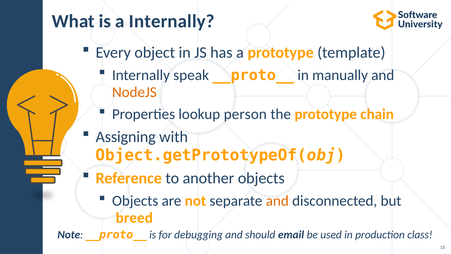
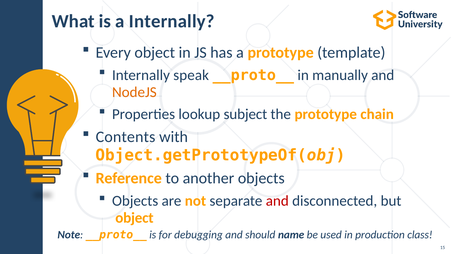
person: person -> subject (245, 114)
Assigning: Assigning -> Contents (126, 137)
and colour: orange -> red (277, 201)
breed: breed -> object (134, 218)
email: email -> name (291, 235)
